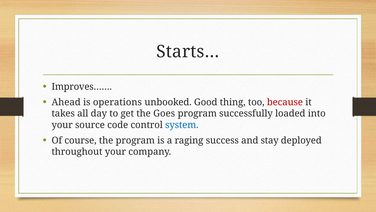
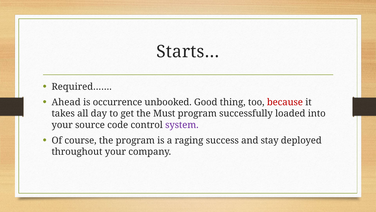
Improves……: Improves…… -> Required…… (82, 87)
operations: operations -> occurrence (117, 102)
Goes: Goes -> Must (164, 113)
system colour: blue -> purple (182, 125)
